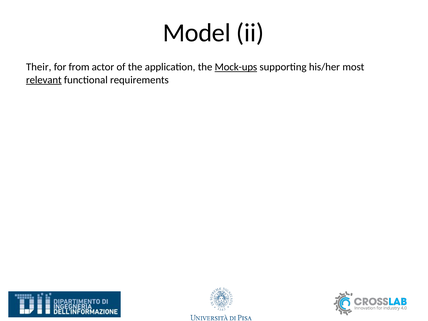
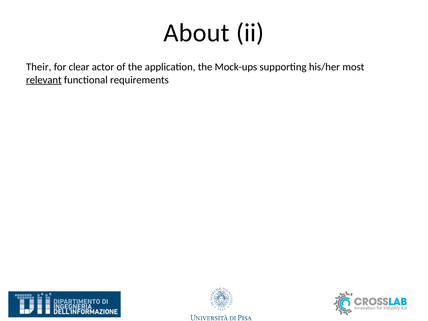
Model: Model -> About (197, 33)
from: from -> clear (79, 67)
Mock-ups underline: present -> none (236, 67)
